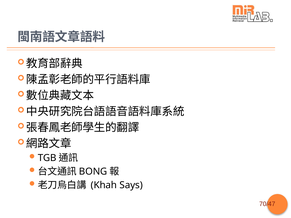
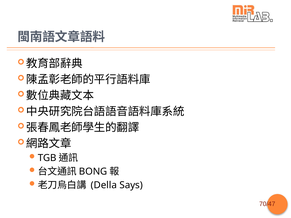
Khah: Khah -> Della (104, 185)
